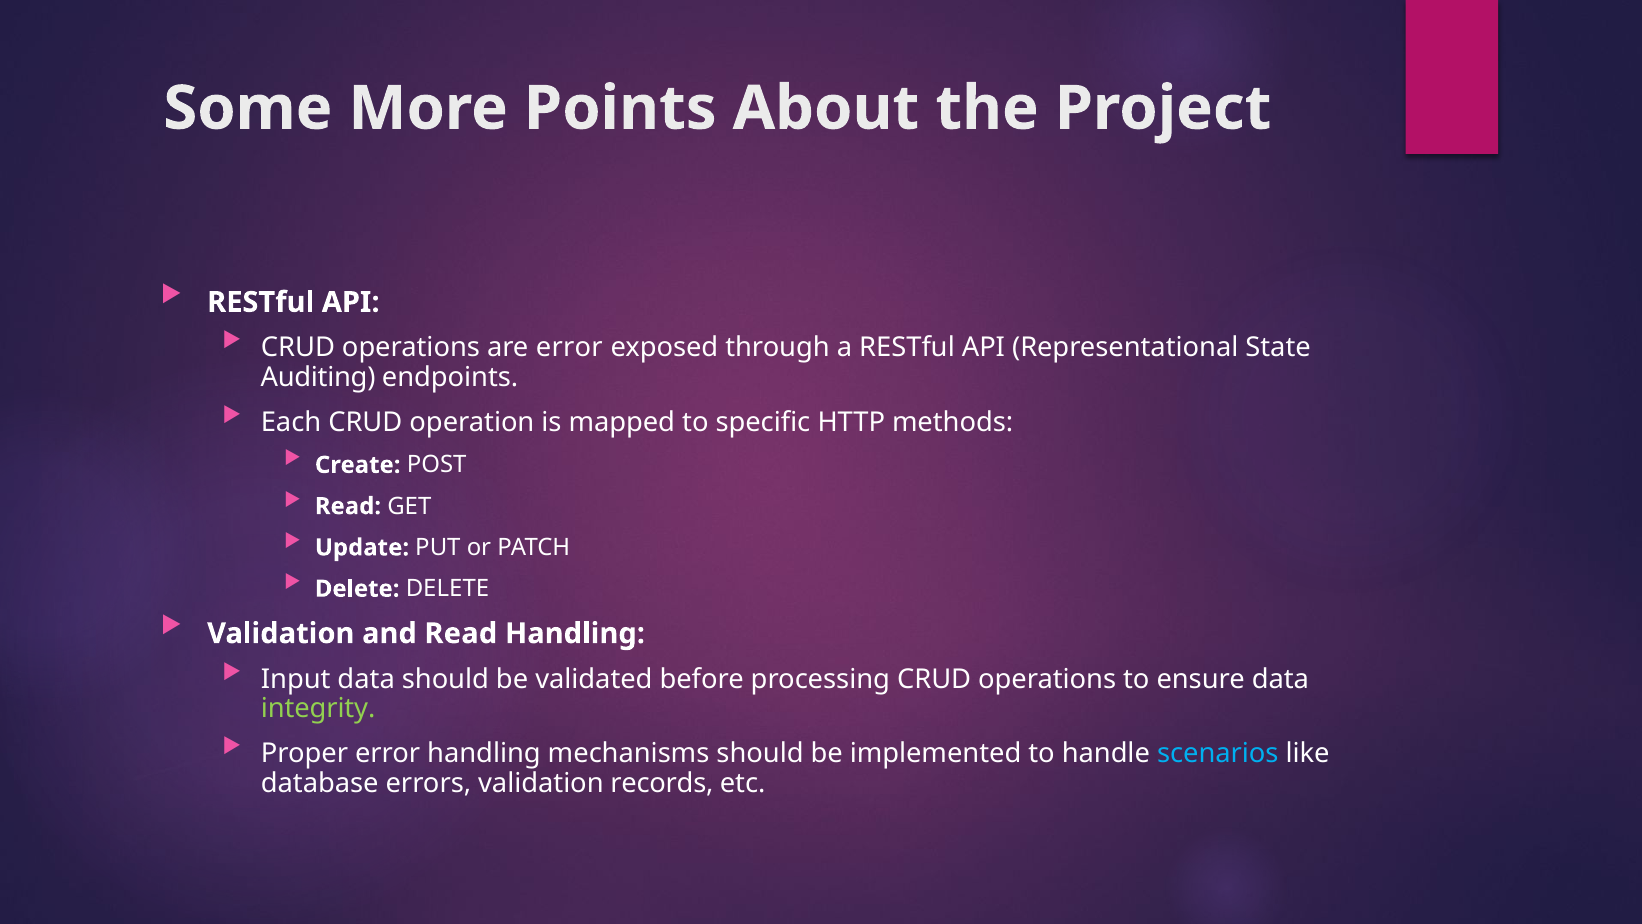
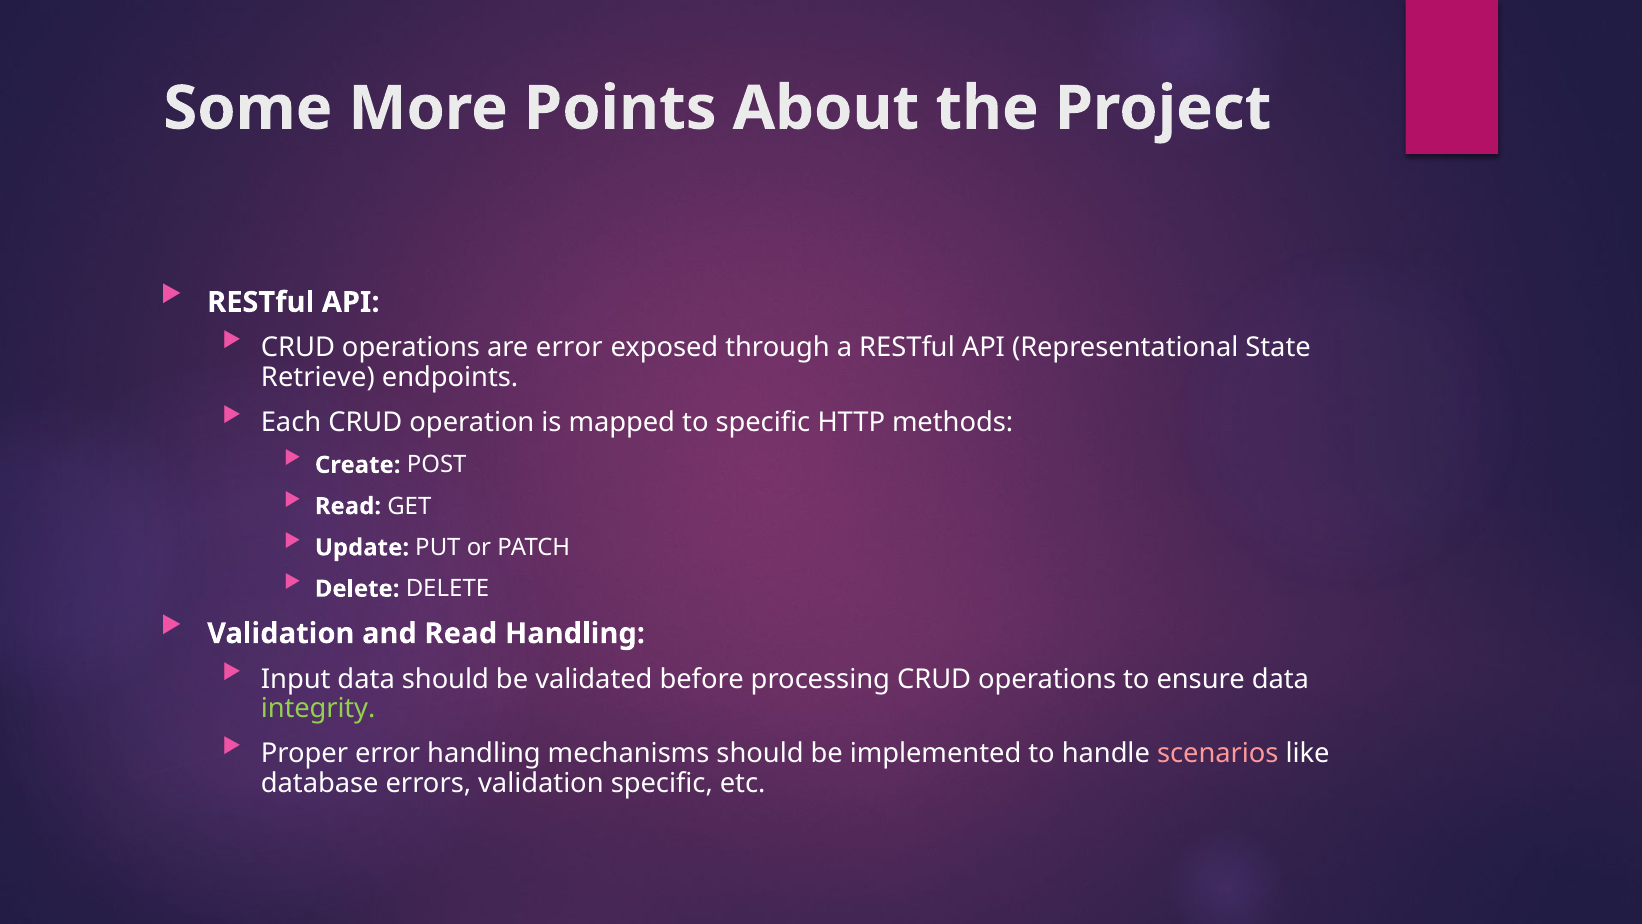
Auditing: Auditing -> Retrieve (318, 377)
scenarios colour: light blue -> pink (1218, 753)
validation records: records -> specific (662, 783)
